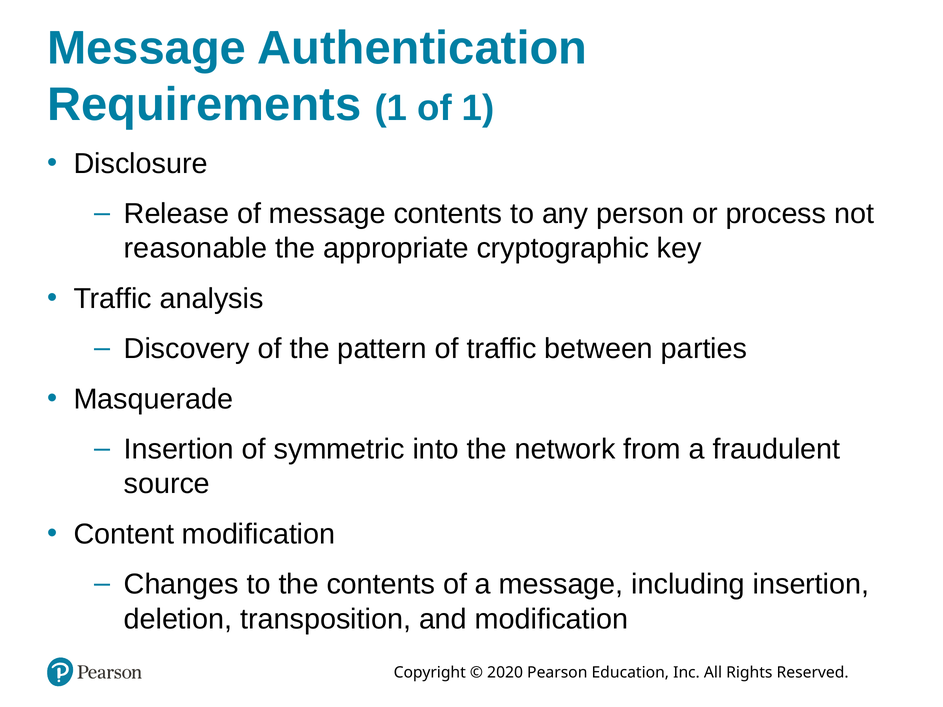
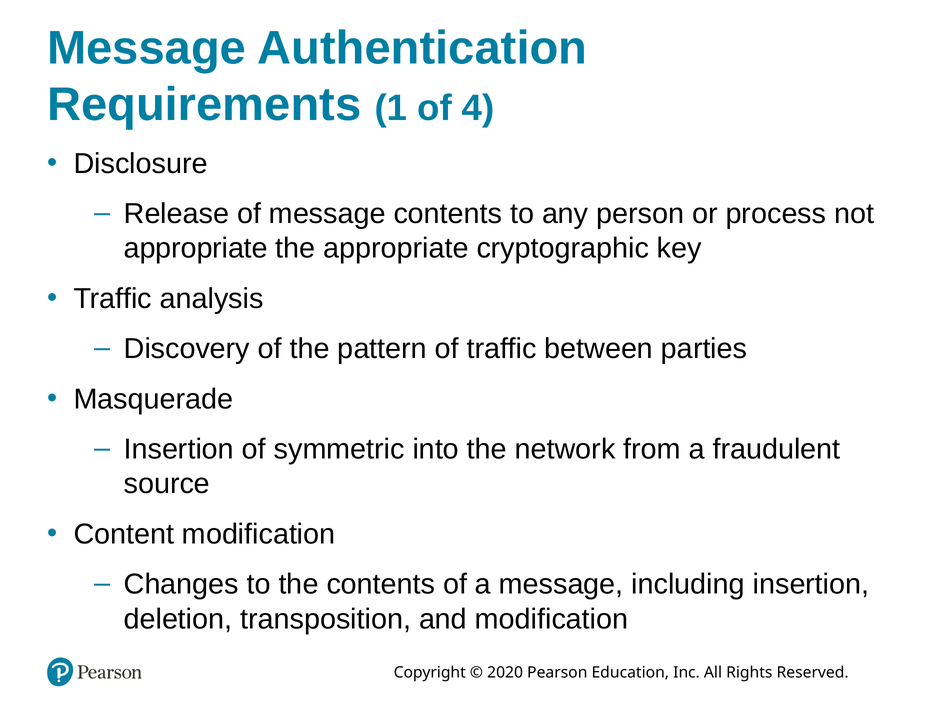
of 1: 1 -> 4 (478, 108)
reasonable: reasonable -> appropriate (196, 249)
